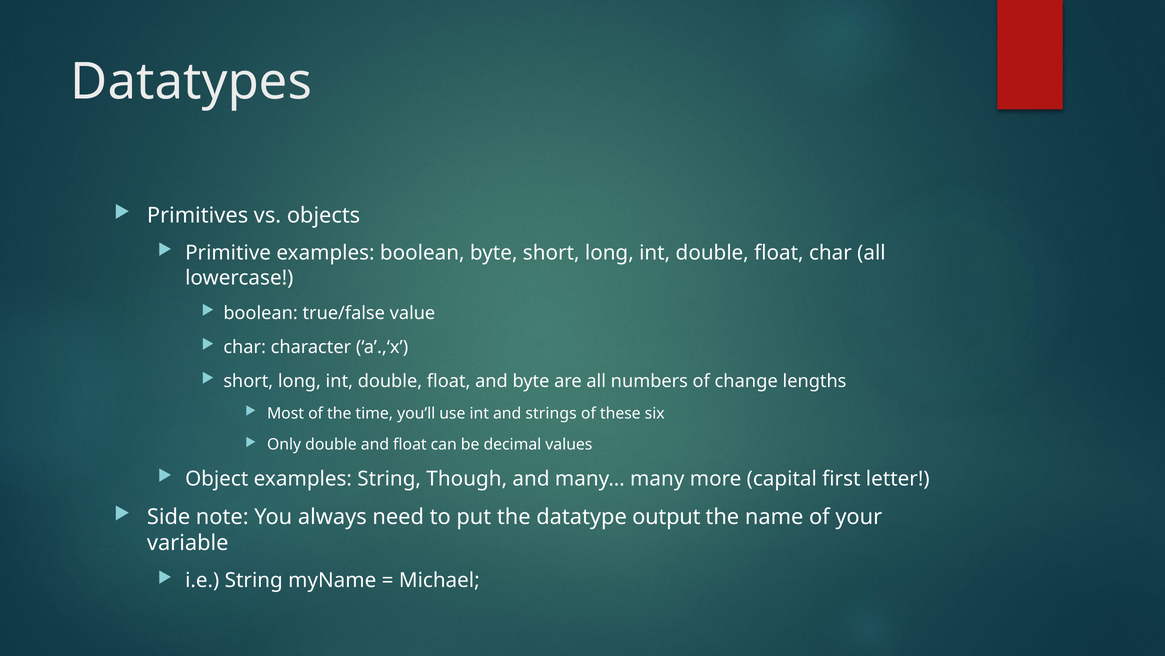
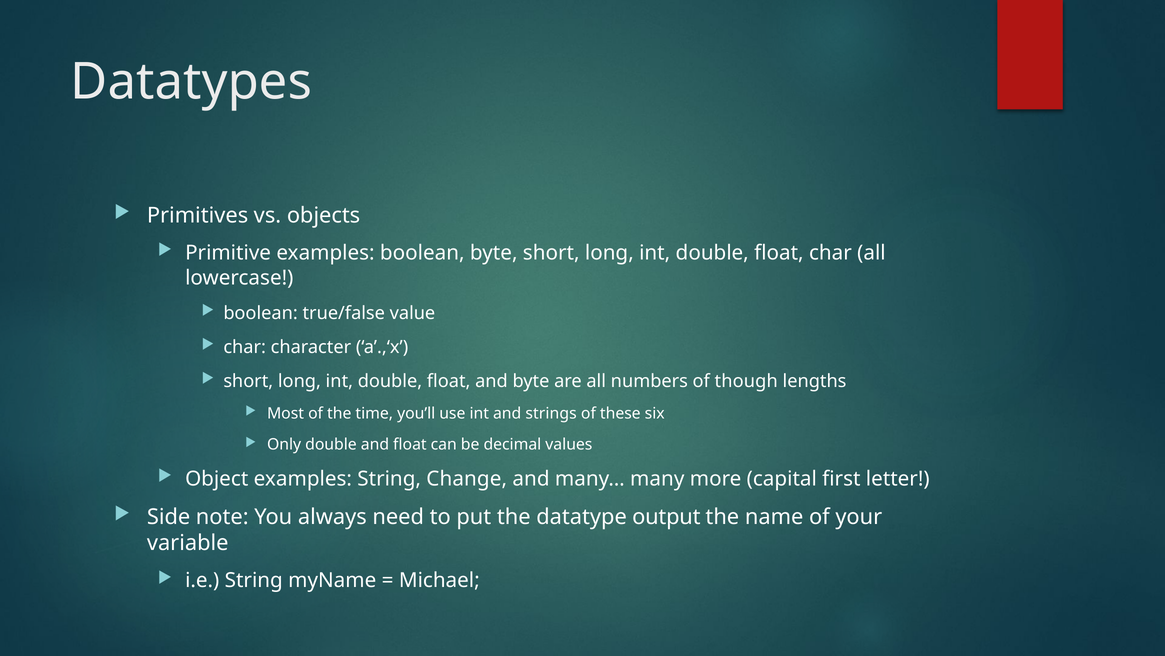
change: change -> though (746, 381)
Though: Though -> Change (467, 479)
